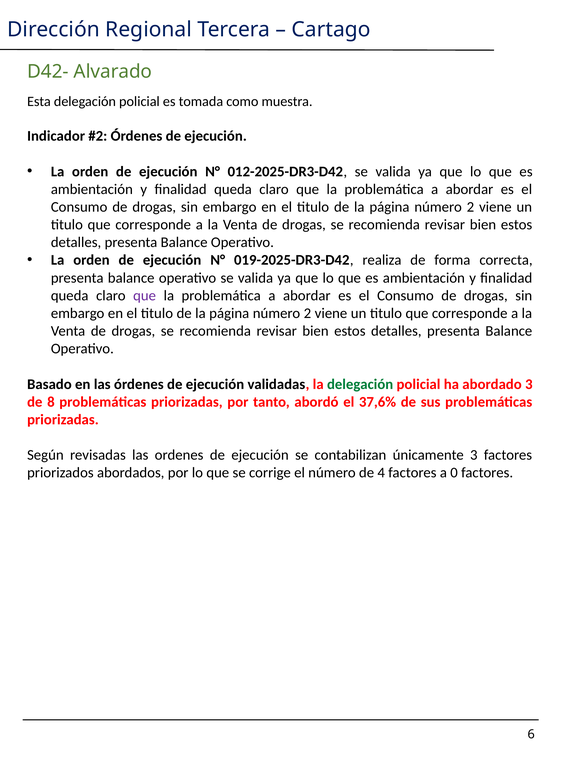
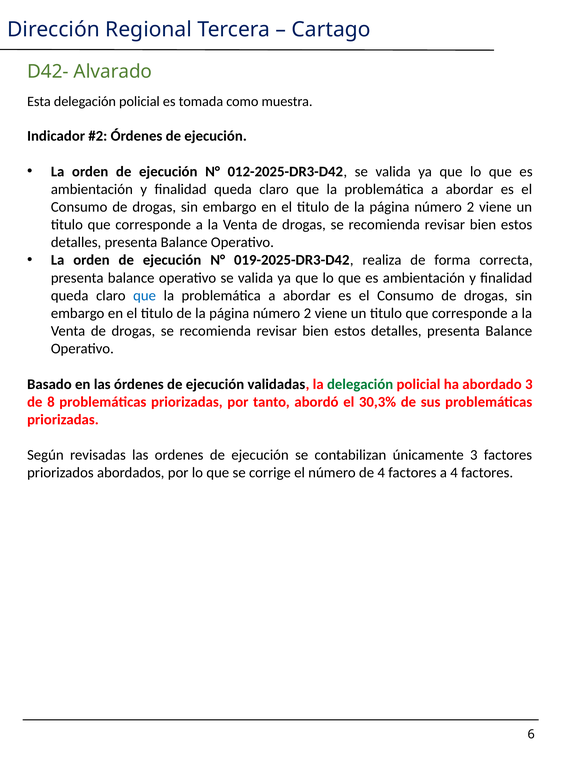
que colour: purple -> blue (145, 295)
37,6%: 37,6% -> 30,3% (378, 402)
a 0: 0 -> 4 (454, 473)
